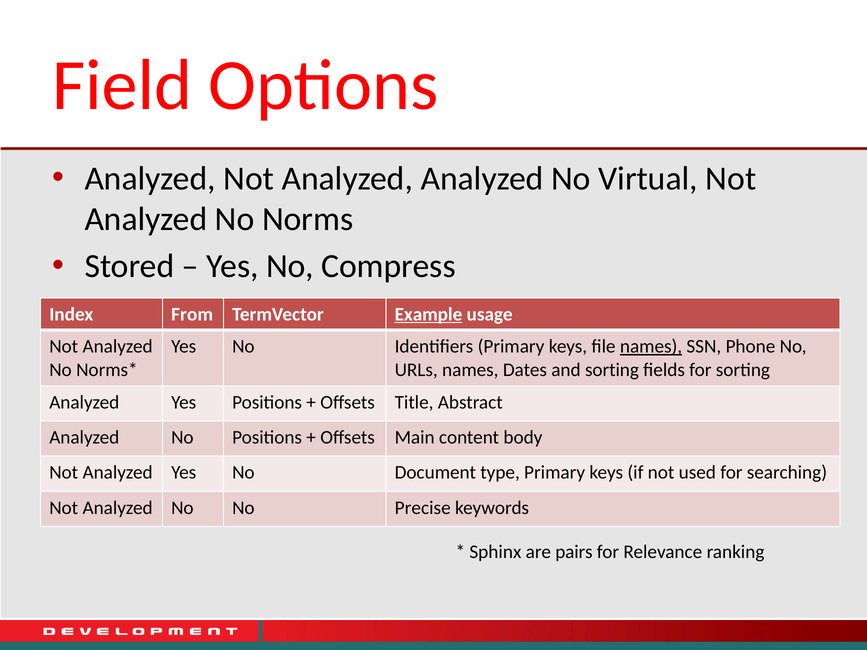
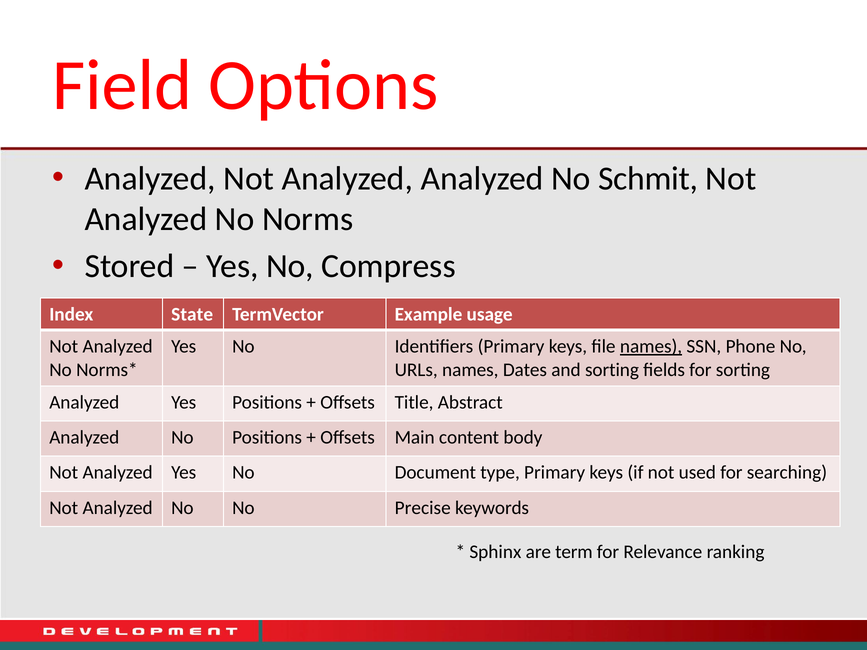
Virtual: Virtual -> Schmit (648, 179)
From: From -> State (192, 314)
Example underline: present -> none (429, 314)
pairs: pairs -> term (574, 552)
